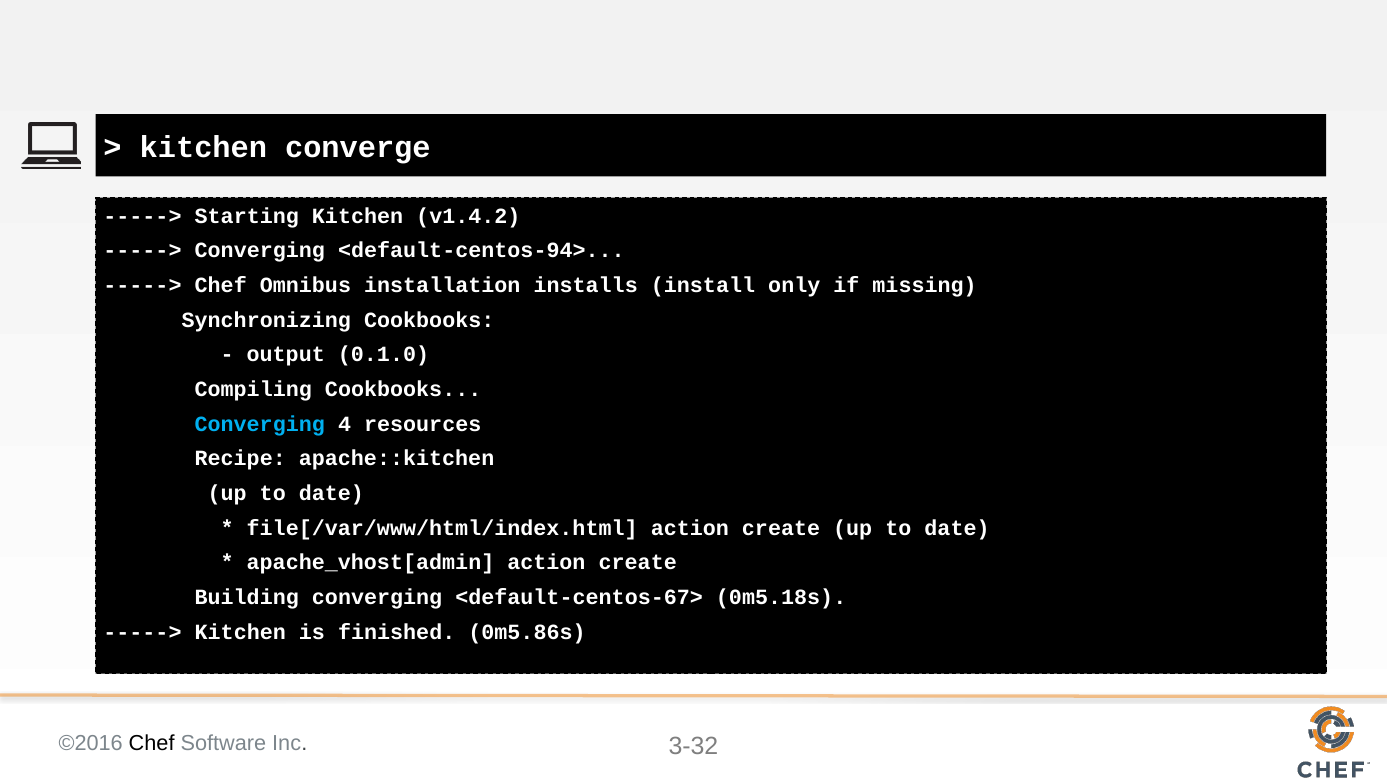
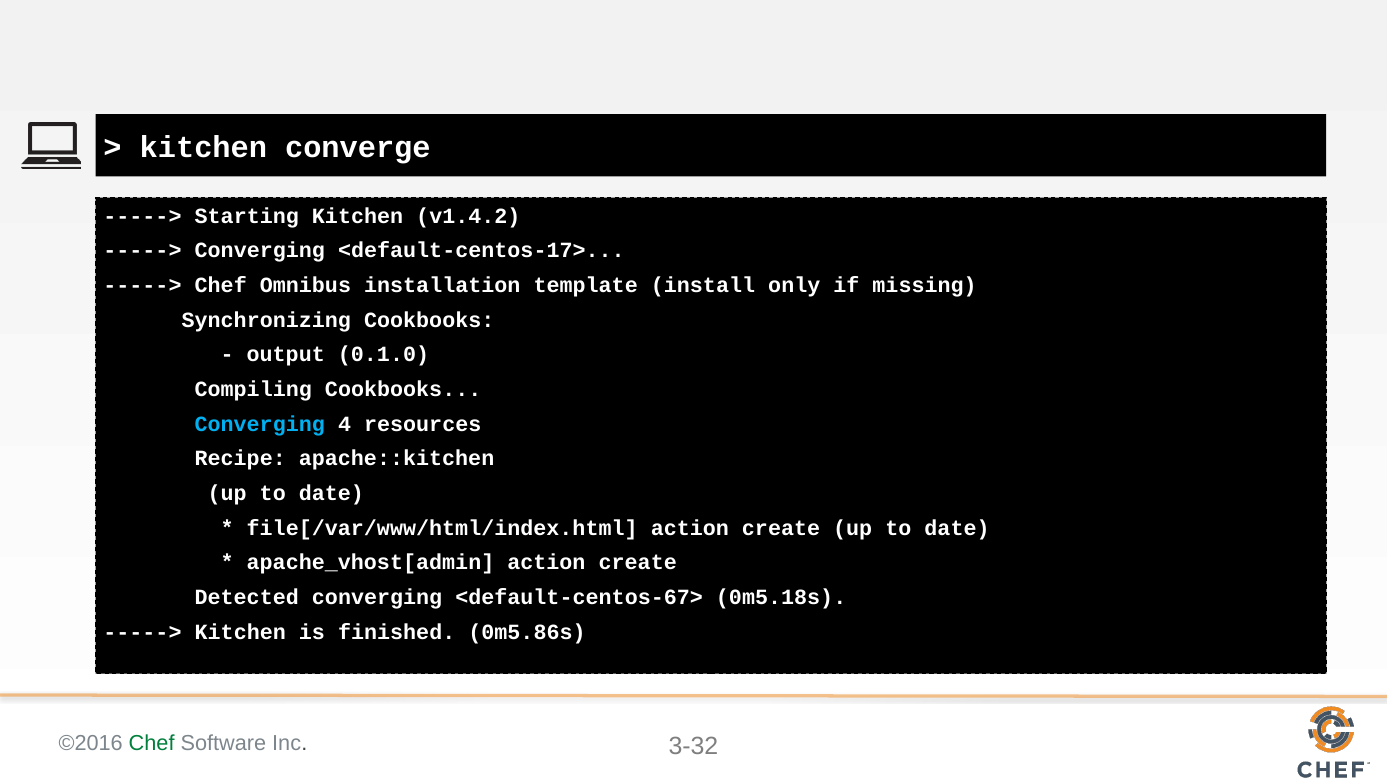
<default-centos-94>: <default-centos-94> -> <default-centos-17> (481, 251)
installs: installs -> template (586, 285)
Building: Building -> Detected (247, 597)
Chef colour: black -> green (152, 744)
